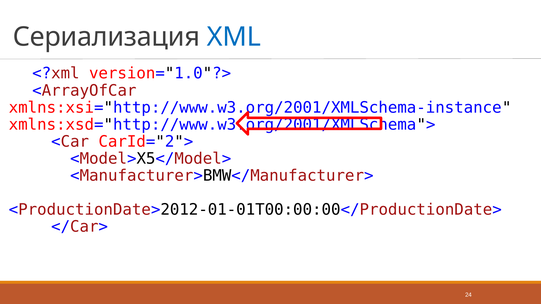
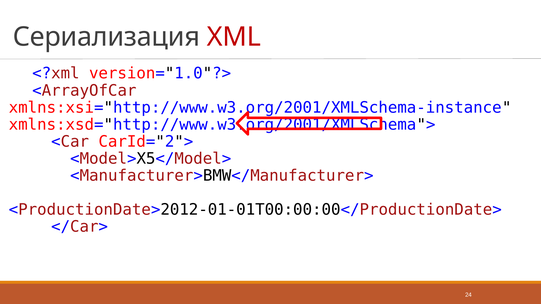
XML colour: blue -> red (234, 37)
